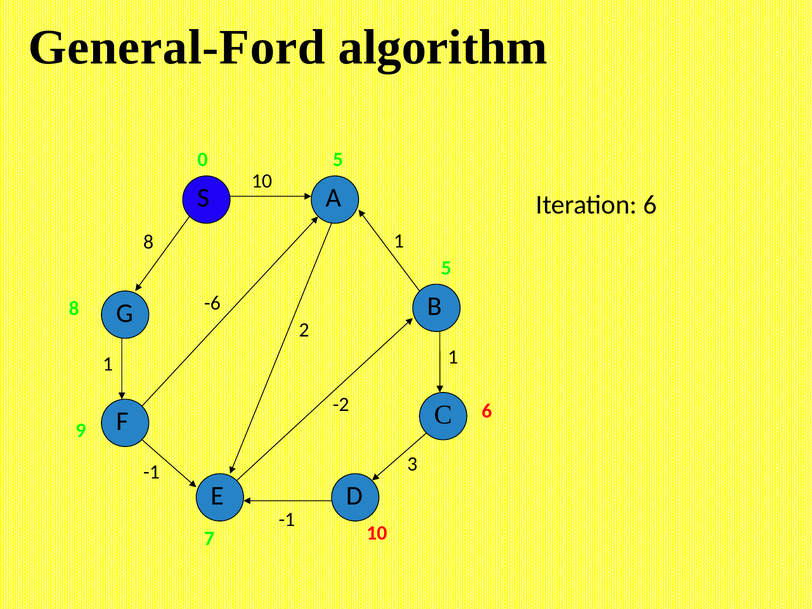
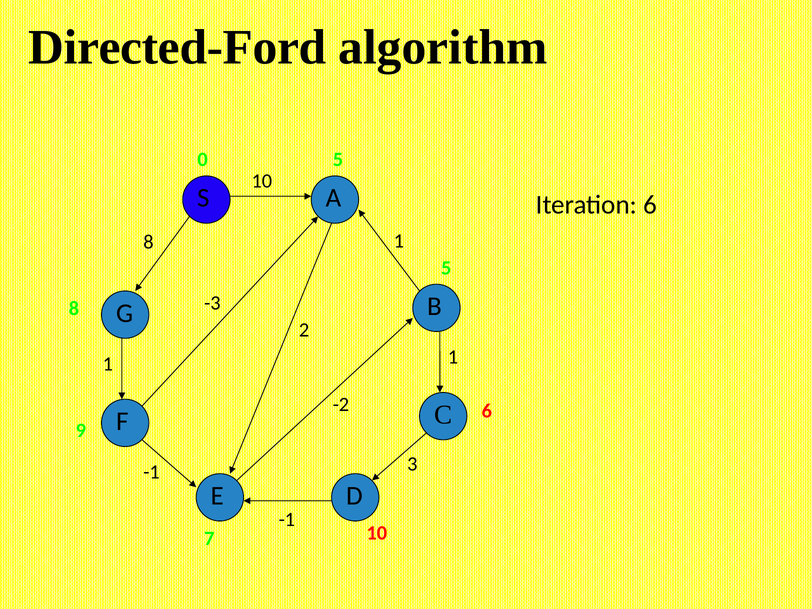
General-Ford: General-Ford -> Directed-Ford (177, 47)
-6: -6 -> -3 (212, 303)
